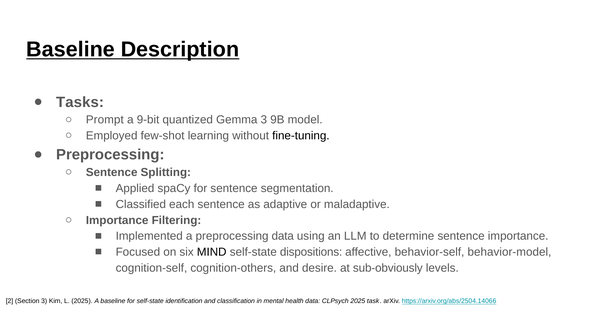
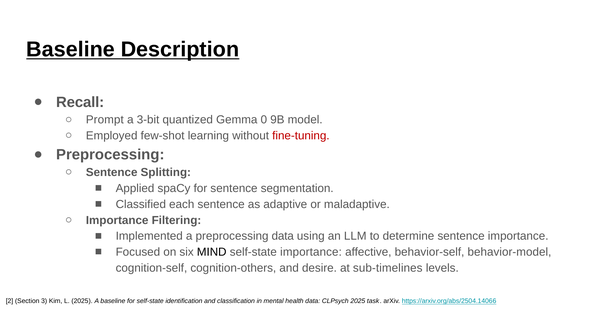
Tasks: Tasks -> Recall (80, 102)
9-bit: 9-bit -> 3-bit (148, 120)
Gemma 3: 3 -> 0 (264, 120)
fine-tuning colour: black -> red (301, 136)
self-state dispositions: dispositions -> importance (311, 252)
sub-obviously: sub-obviously -> sub-timelines (388, 268)
